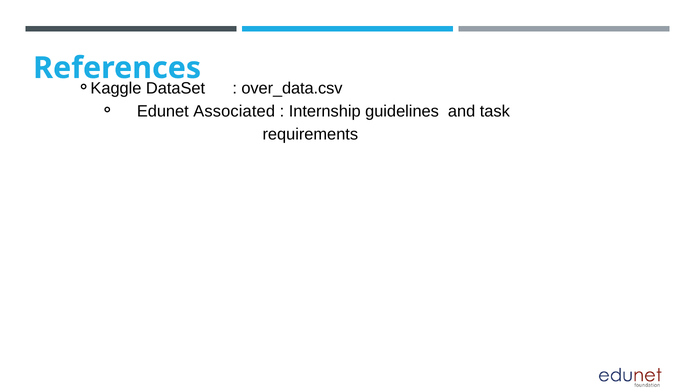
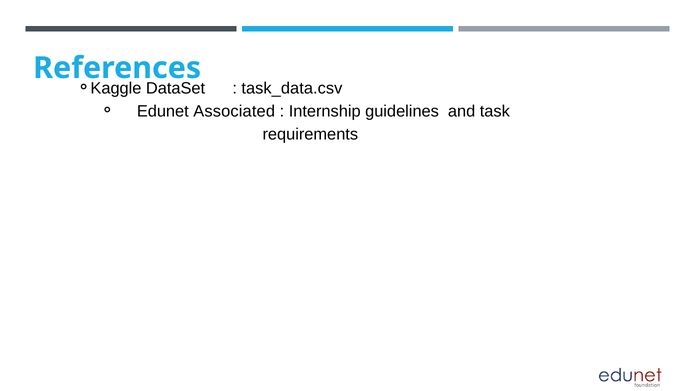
over_data.csv: over_data.csv -> task_data.csv (292, 88)
